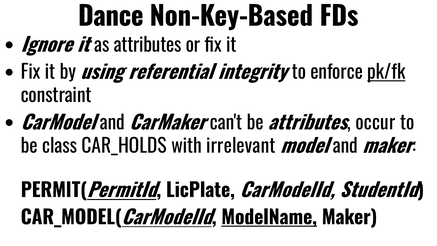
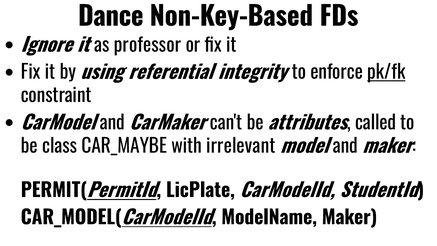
as attributes: attributes -> professor (147, 45)
occur: occur -> called (376, 123)
CAR_HOLDS: CAR_HOLDS -> CAR_MAYBE (124, 146)
ModelName underline: present -> none (269, 218)
